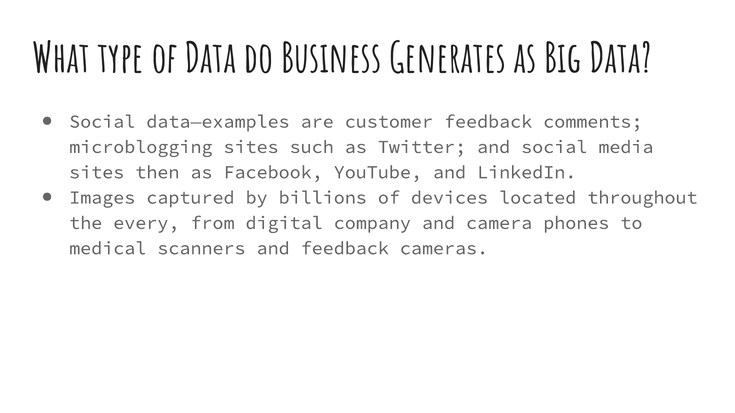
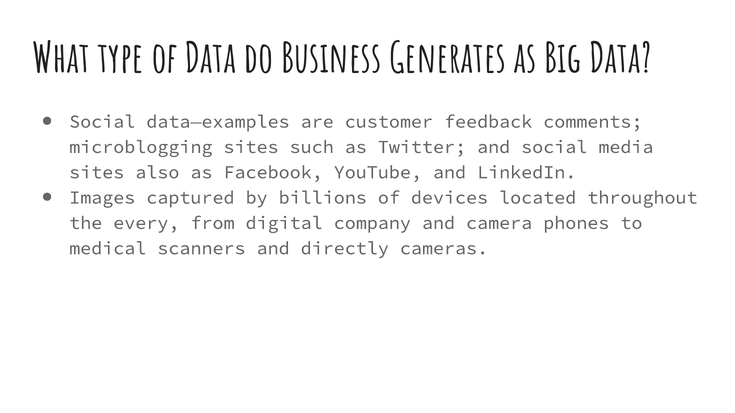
then: then -> also (157, 172)
and feedback: feedback -> directly (345, 248)
